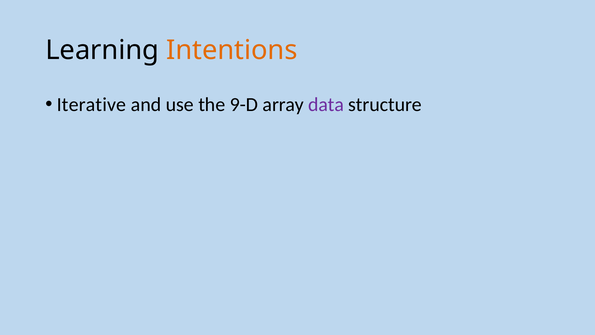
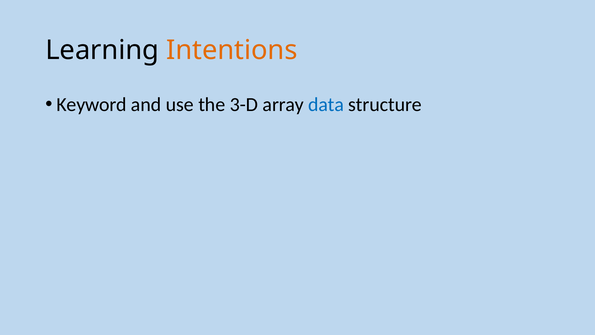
Iterative: Iterative -> Keyword (92, 105)
9-D: 9-D -> 3-D (244, 105)
data colour: purple -> blue (326, 105)
